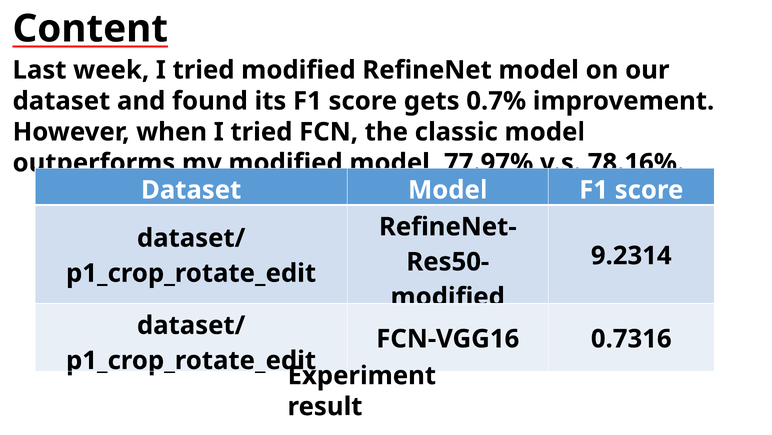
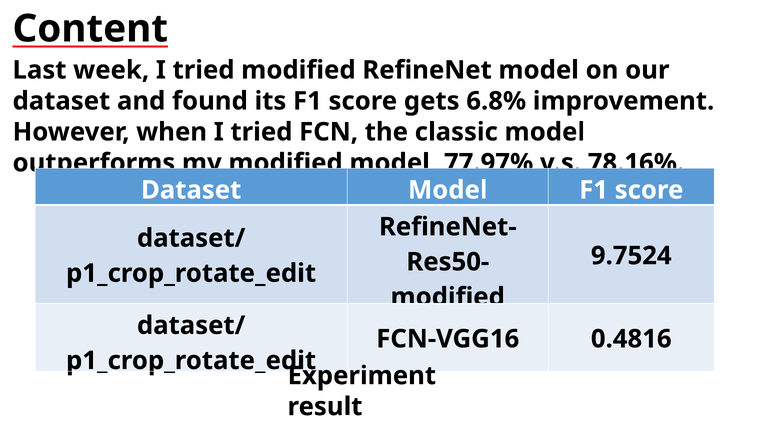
0.7%: 0.7% -> 6.8% (496, 101)
9.2314: 9.2314 -> 9.7524 (631, 255)
0.7316: 0.7316 -> 0.4816 (631, 338)
